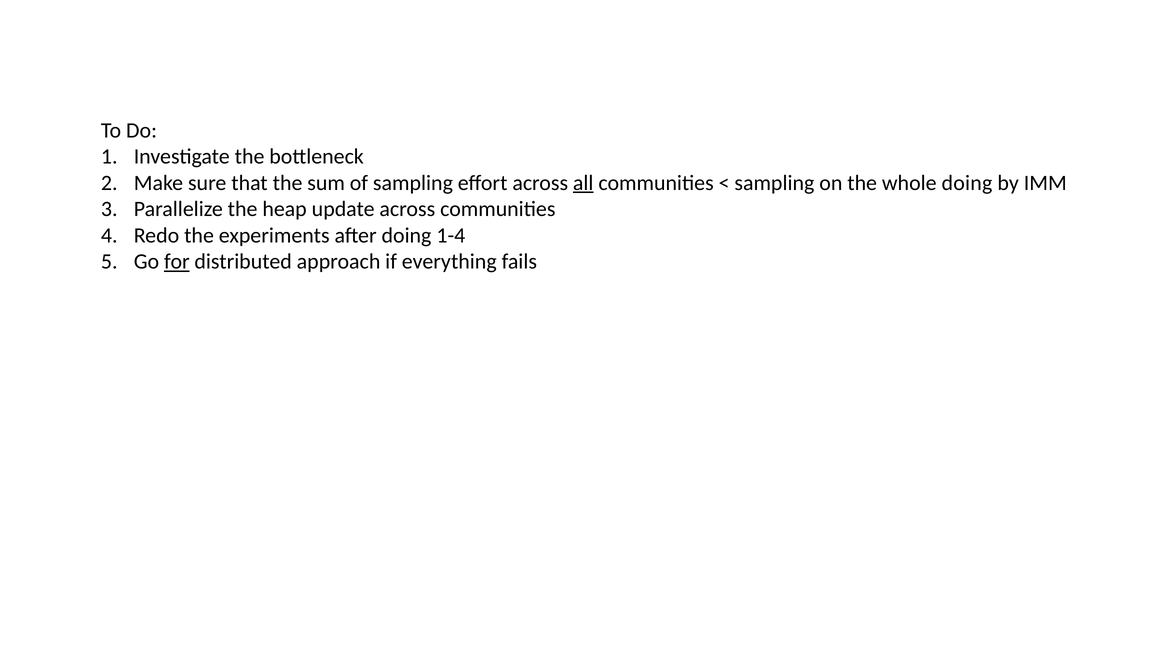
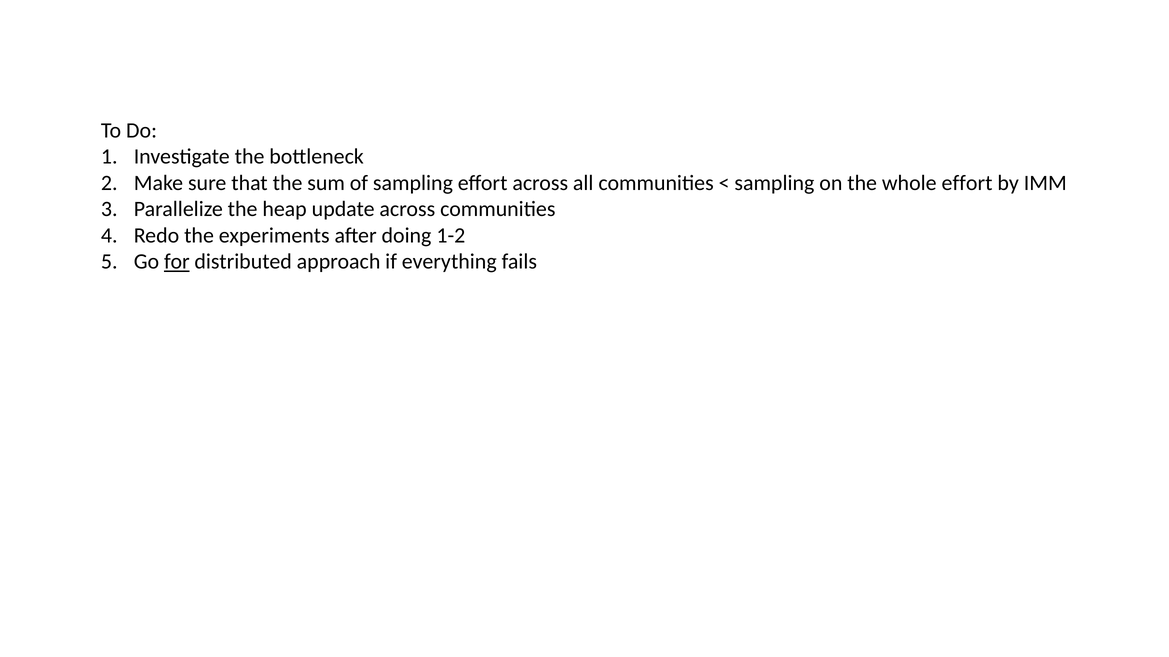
all underline: present -> none (583, 183)
whole doing: doing -> effort (967, 183)
1-4: 1-4 -> 1-2 (451, 236)
